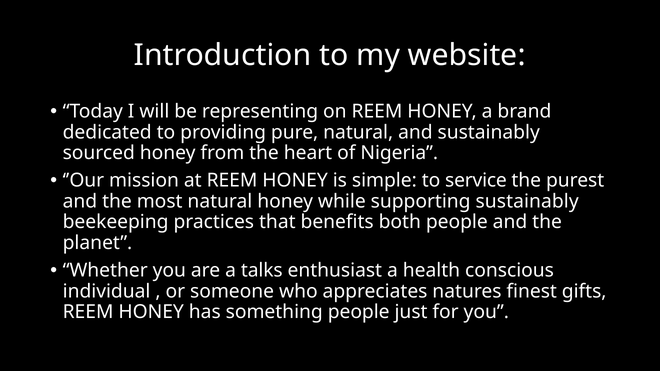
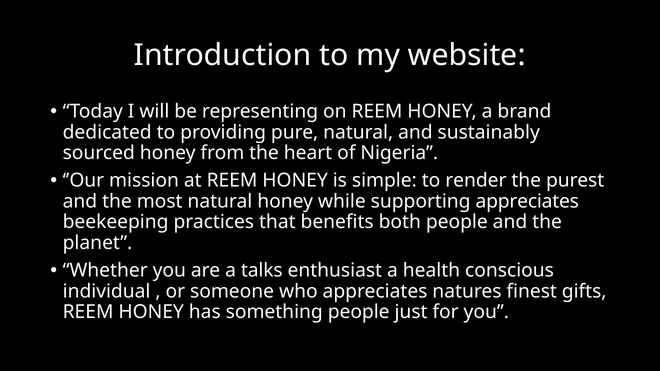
service: service -> render (476, 181)
supporting sustainably: sustainably -> appreciates (527, 201)
